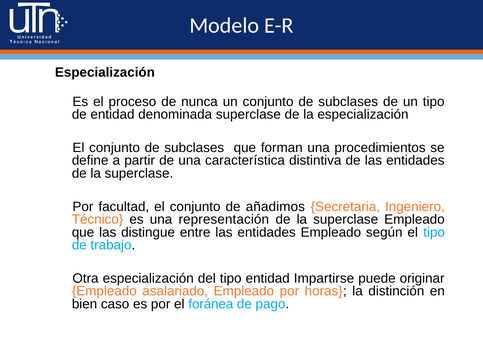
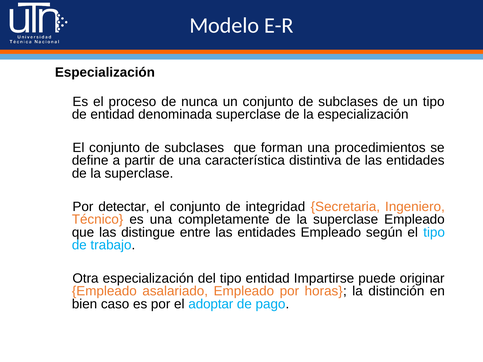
facultad: facultad -> detectar (124, 207)
añadimos: añadimos -> integridad (275, 207)
representación: representación -> completamente (224, 220)
foránea: foránea -> adoptar (211, 304)
